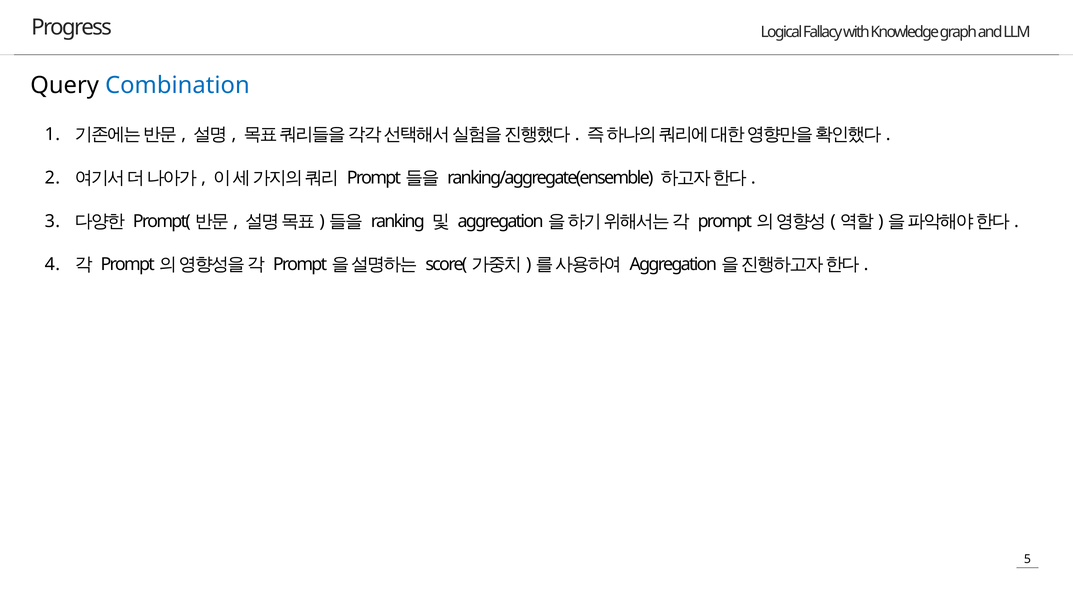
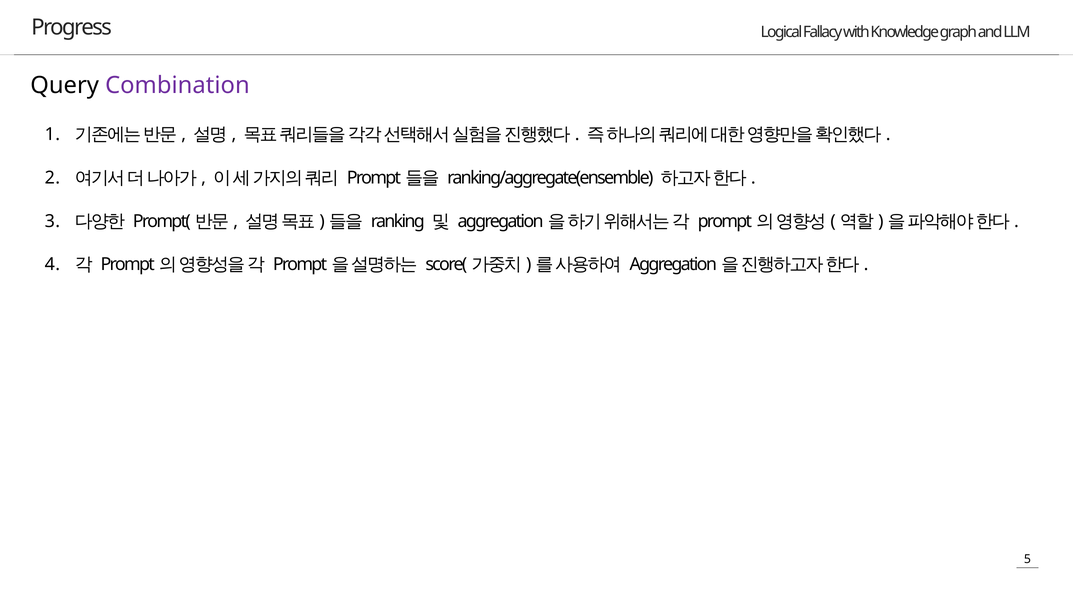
Combination colour: blue -> purple (177, 86)
